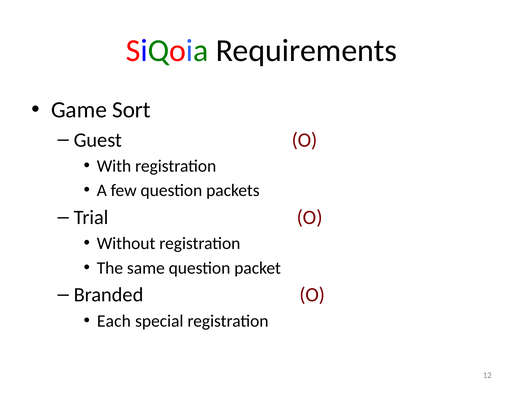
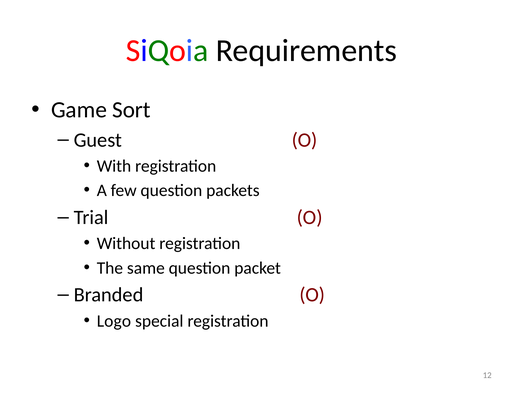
Each: Each -> Logo (114, 320)
